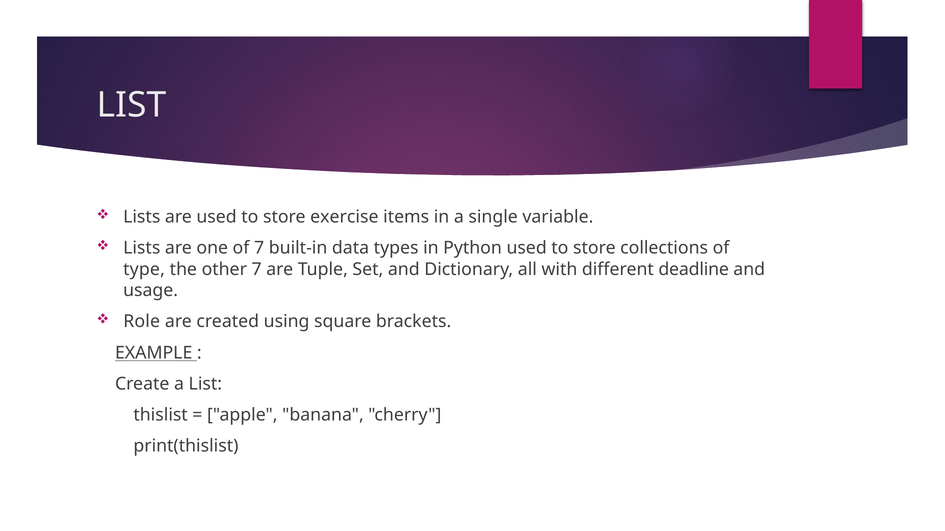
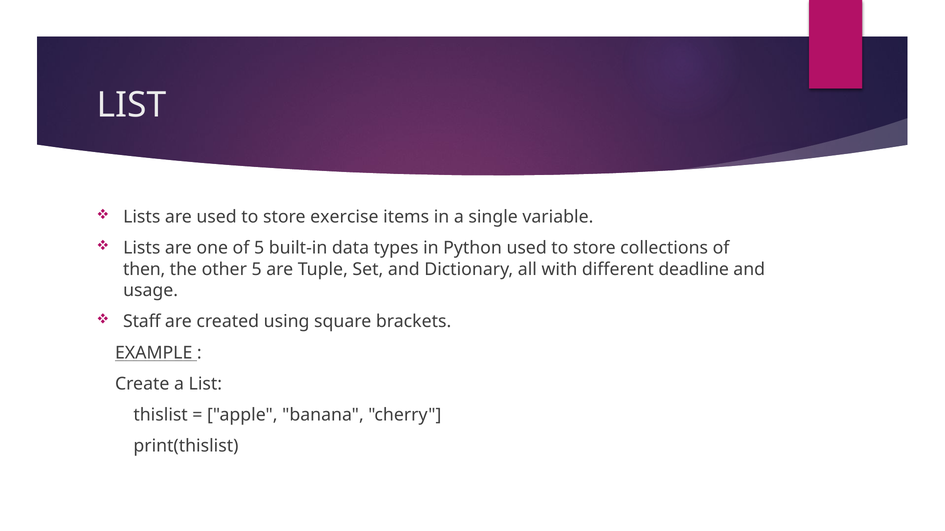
of 7: 7 -> 5 (259, 248)
type: type -> then (144, 270)
other 7: 7 -> 5 (257, 270)
Role: Role -> Staff (142, 322)
